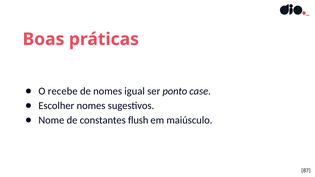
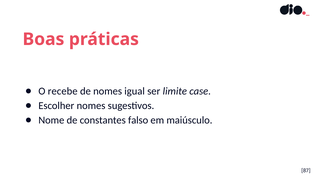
ponto: ponto -> limite (175, 91)
flush: flush -> falso (138, 120)
